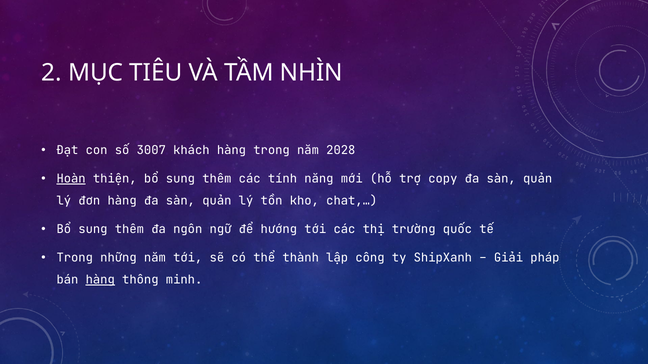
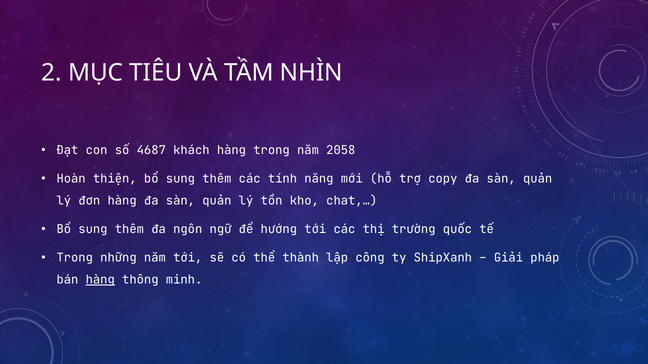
3007: 3007 -> 4687 (151, 150)
2028: 2028 -> 2058 (341, 150)
Hoàn underline: present -> none (71, 179)
